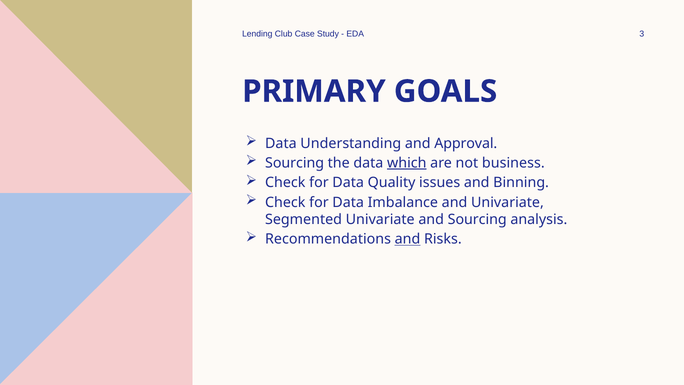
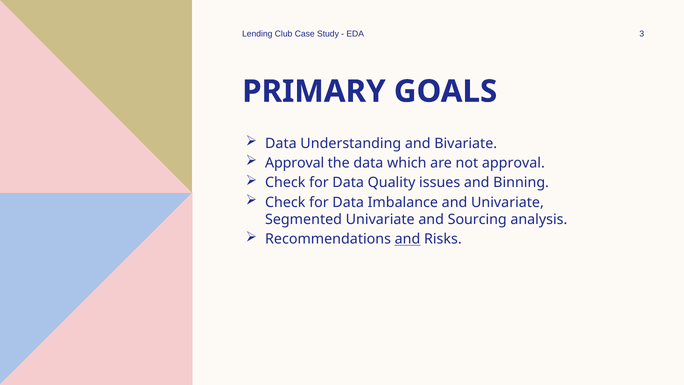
Approval: Approval -> Bivariate (466, 143)
Sourcing: Sourcing -> Approval (295, 163)
which underline: present -> none (407, 163)
not business: business -> approval (513, 163)
